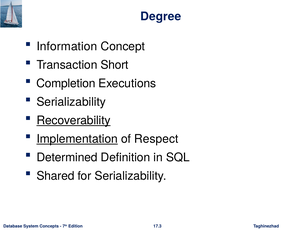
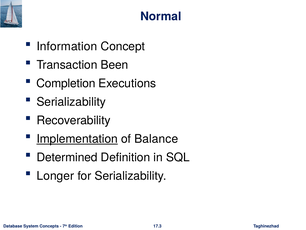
Degree: Degree -> Normal (161, 16)
Short: Short -> Been (114, 65)
Recoverability underline: present -> none (74, 120)
Respect: Respect -> Balance (156, 139)
Shared: Shared -> Longer (55, 176)
